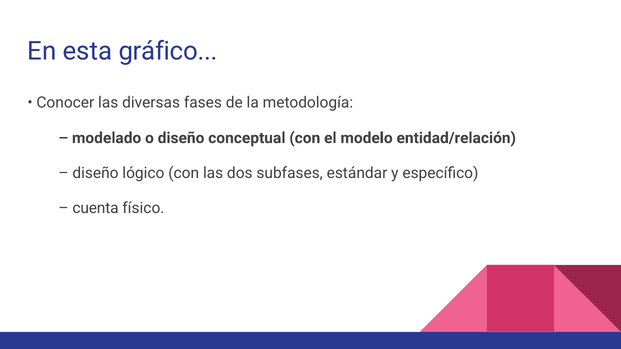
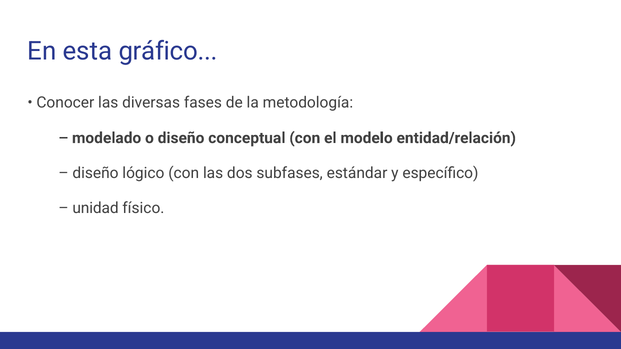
cuenta: cuenta -> unidad (96, 209)
